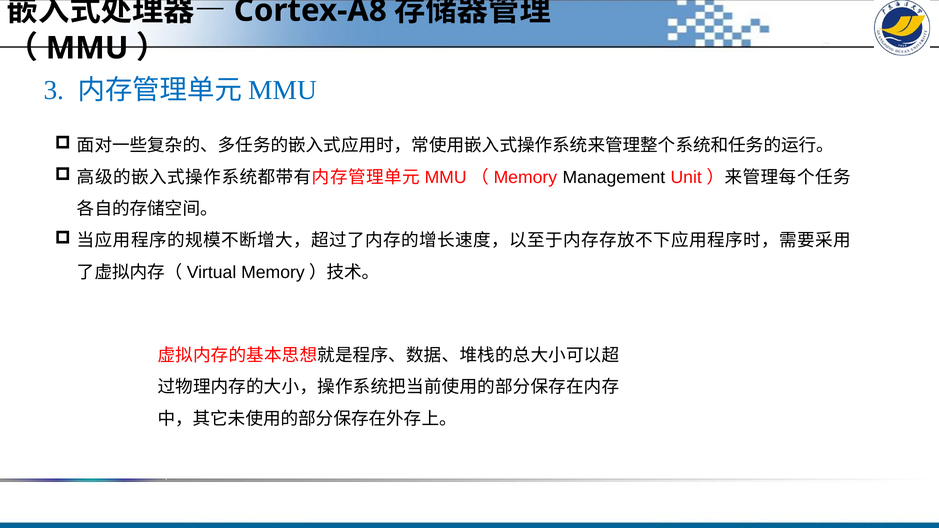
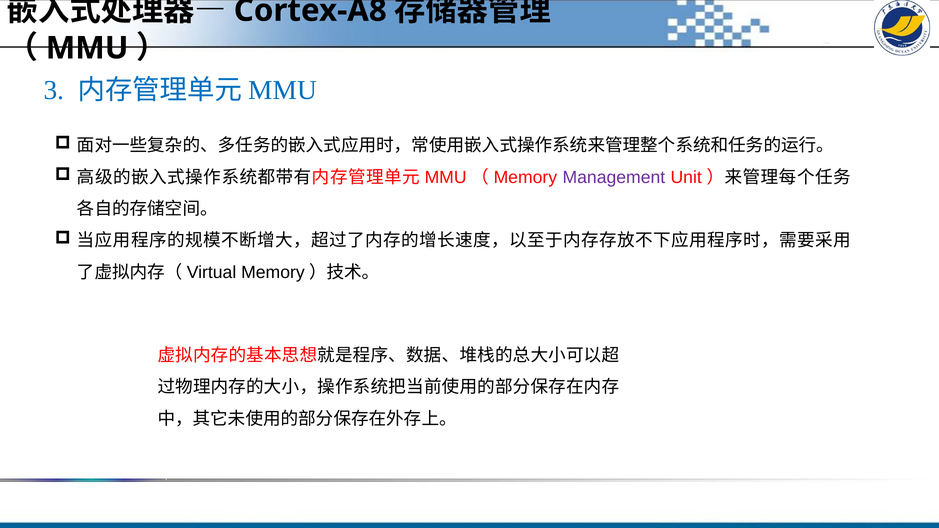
Management colour: black -> purple (614, 177)
